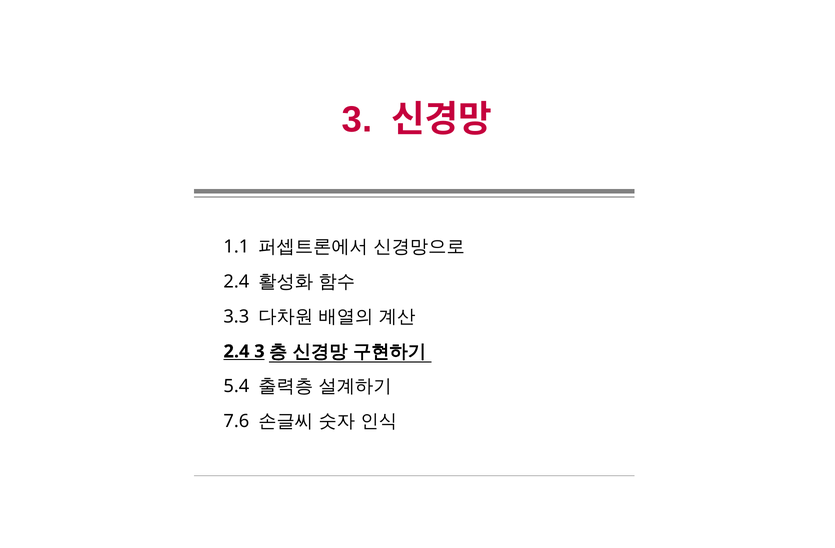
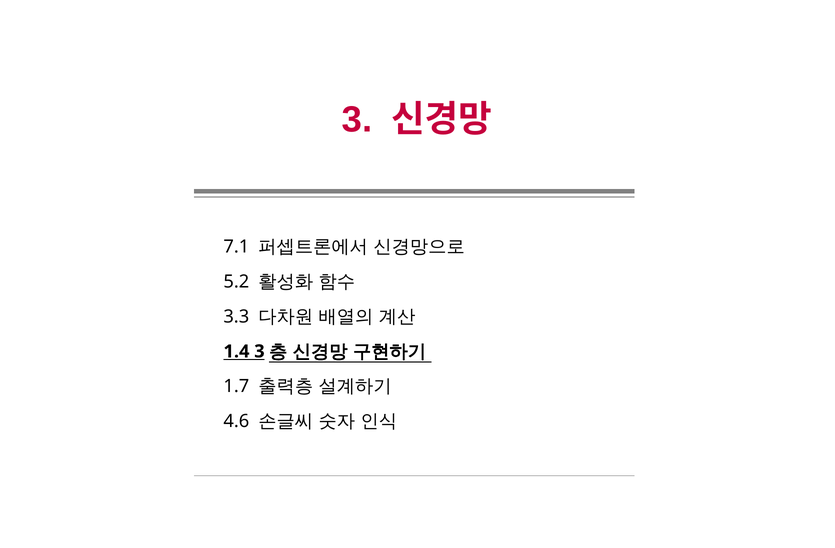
1.1: 1.1 -> 7.1 (236, 247)
2.4: 2.4 -> 5.2 (236, 282)
2.4: 2.4 -> 1.4 (236, 352)
5.4: 5.4 -> 1.7 (236, 387)
7.6: 7.6 -> 4.6 (236, 422)
